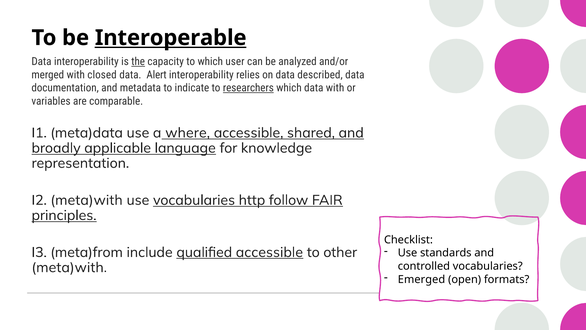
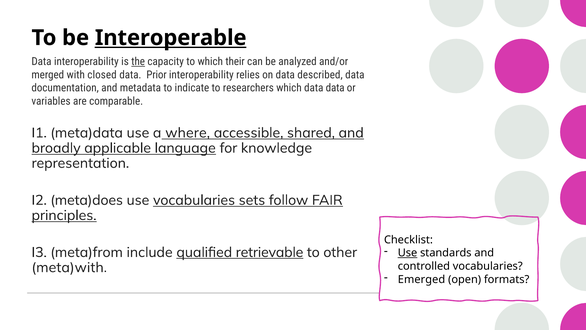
user: user -> their (235, 62)
Alert: Alert -> Prior (157, 75)
researchers underline: present -> none (248, 88)
data with: with -> data (335, 88)
I2 meta)with: meta)with -> meta)does (87, 200)
http: http -> sets (252, 200)
qualified accessible: accessible -> retrievable (269, 252)
Use underline: none -> present (408, 253)
